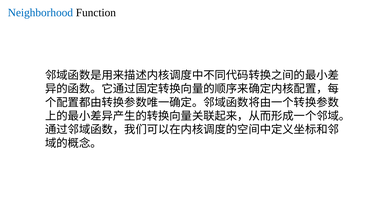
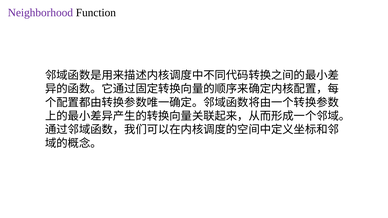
Neighborhood colour: blue -> purple (40, 13)
